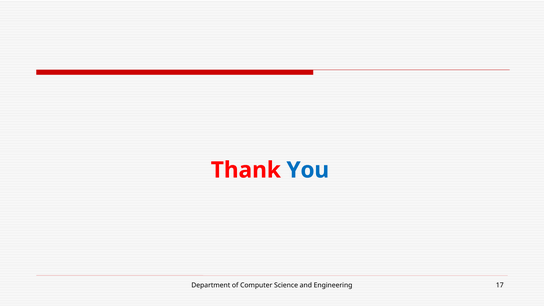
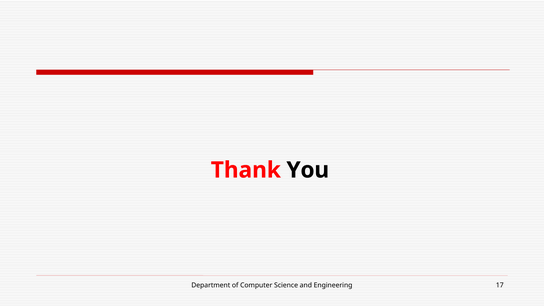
You colour: blue -> black (308, 170)
